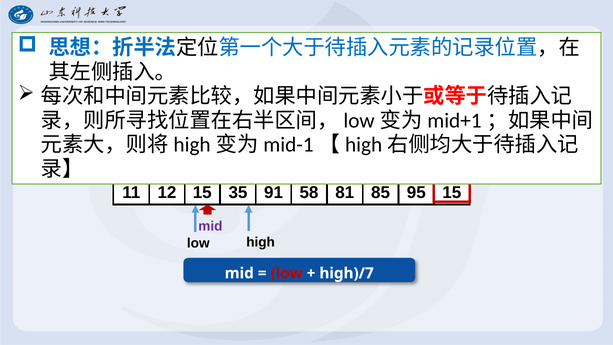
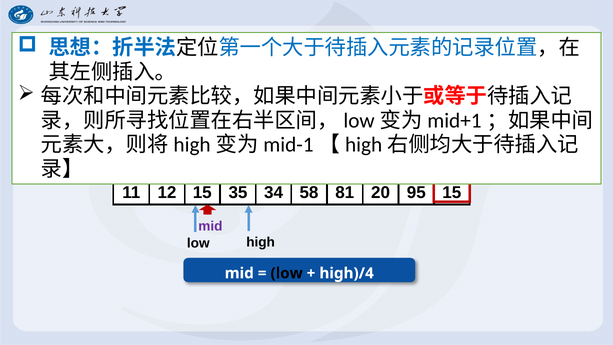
91: 91 -> 34 (274, 192)
85: 85 -> 20 (381, 192)
low colour: red -> black (287, 273)
high)/7: high)/7 -> high)/4 (347, 273)
